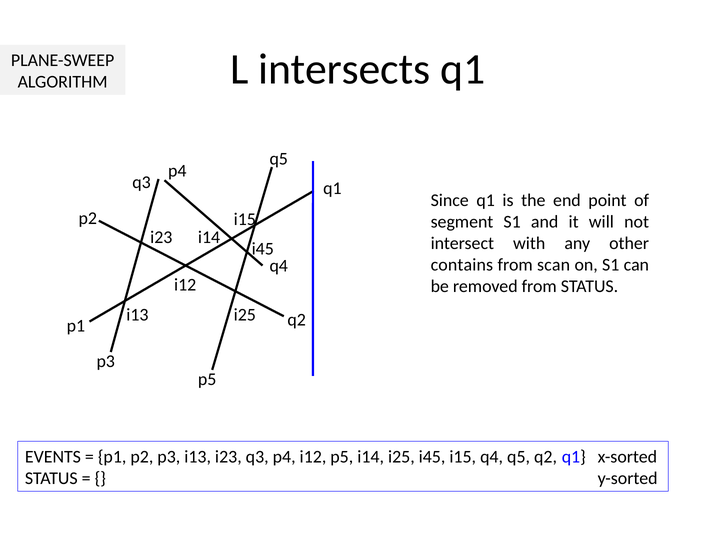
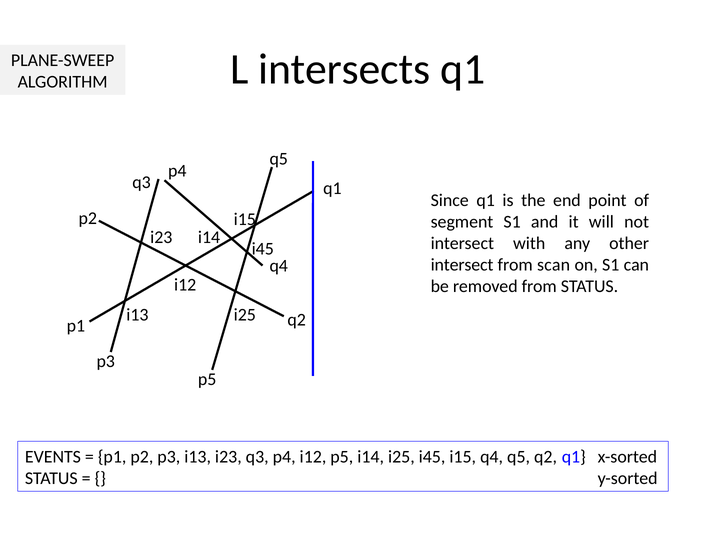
contains: contains -> intersect (462, 265)
